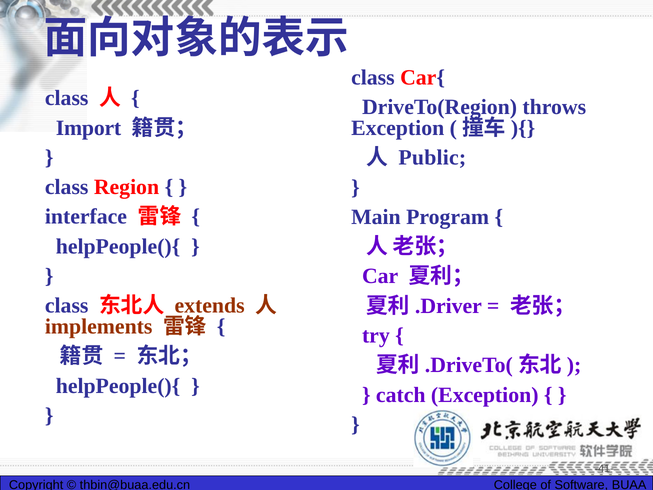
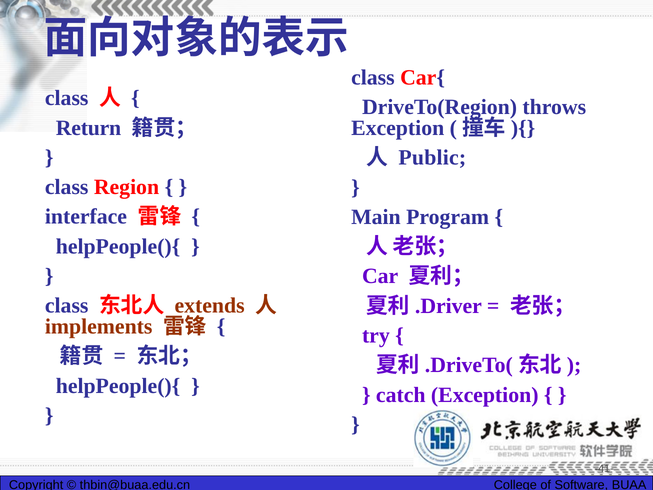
Import: Import -> Return (89, 128)
